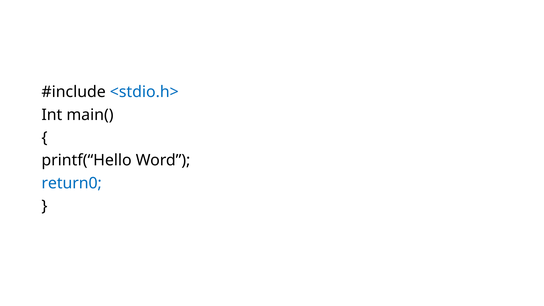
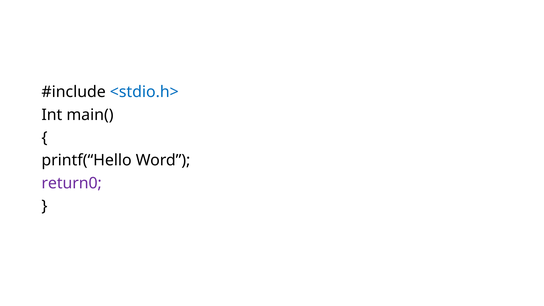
return0 colour: blue -> purple (72, 183)
